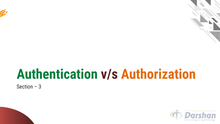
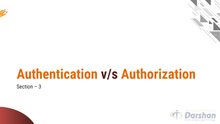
Authentication colour: green -> orange (57, 74)
